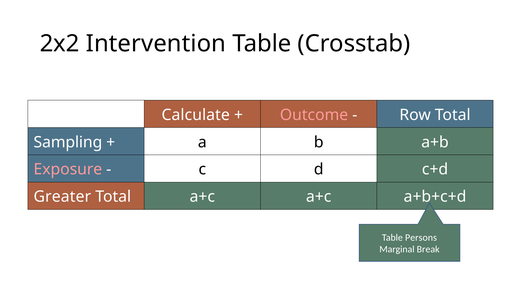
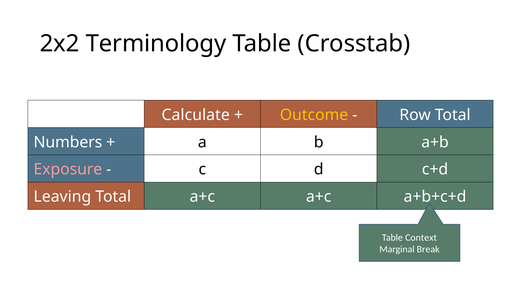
Intervention: Intervention -> Terminology (156, 44)
Outcome colour: pink -> yellow (314, 115)
Sampling: Sampling -> Numbers (68, 142)
Greater: Greater -> Leaving (62, 197)
Persons: Persons -> Context (421, 238)
